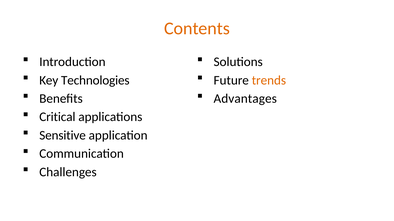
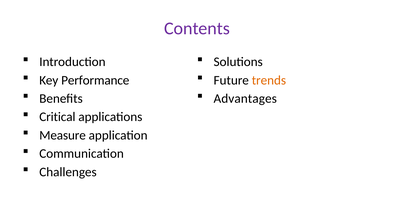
Contents colour: orange -> purple (197, 29)
Technologies: Technologies -> Performance (95, 80)
Sensitive: Sensitive -> Measure (63, 136)
